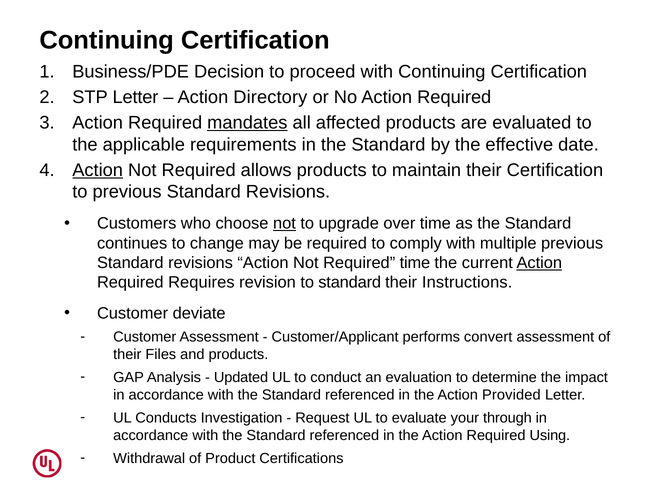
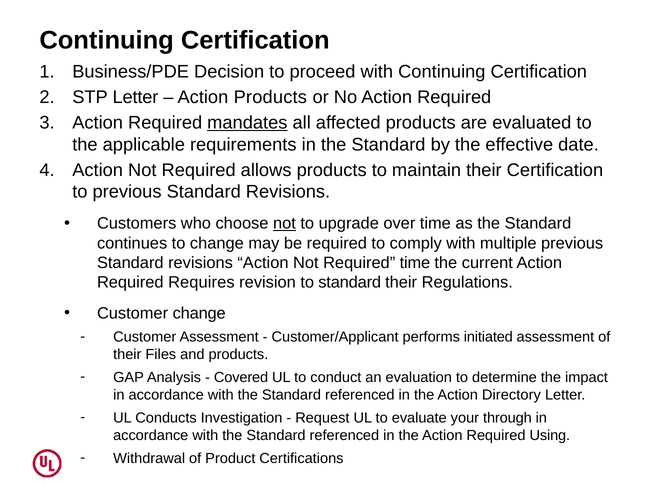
Action Directory: Directory -> Products (270, 97)
Action underline: present -> none (98, 170)
Action underline: present -> none (539, 263)
Instructions: Instructions -> Regulations (467, 283)
Customer deviate: deviate -> change (199, 314)
convert: convert -> initiated (488, 338)
Updated: Updated -> Covered (241, 378)
Provided: Provided -> Directory (511, 396)
